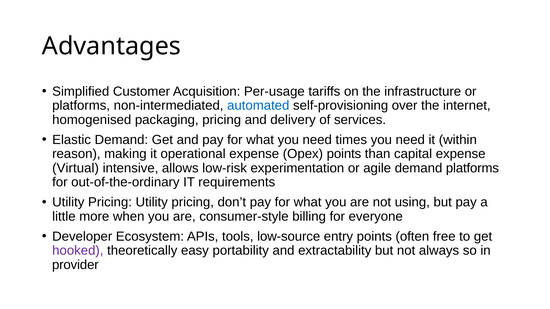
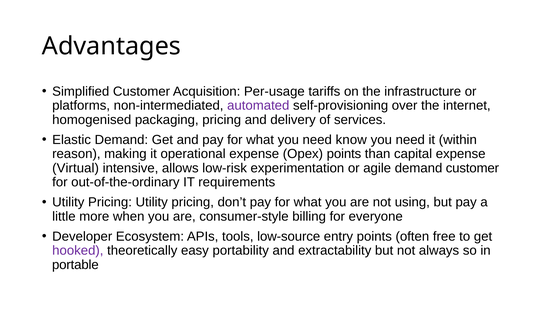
automated colour: blue -> purple (258, 106)
times: times -> know (351, 140)
demand platforms: platforms -> customer (472, 168)
provider: provider -> portable (75, 265)
